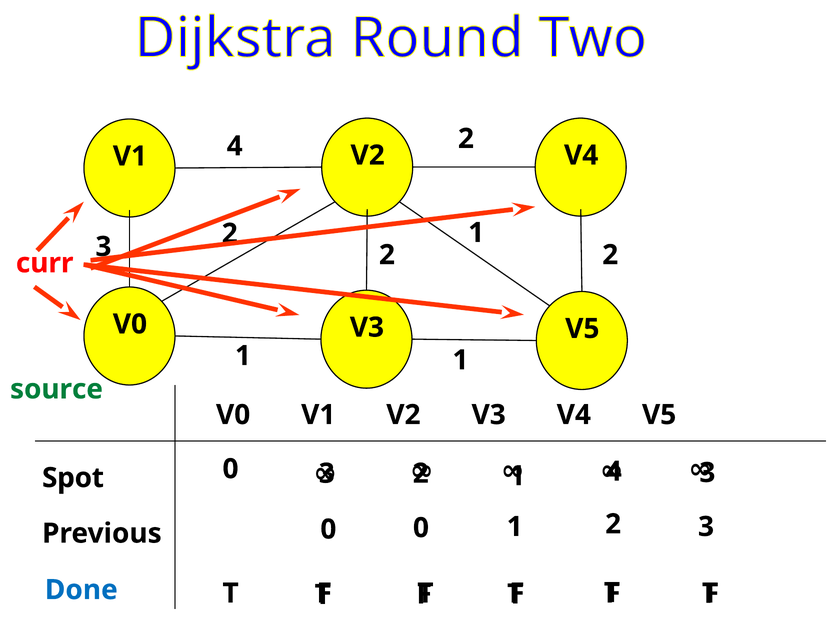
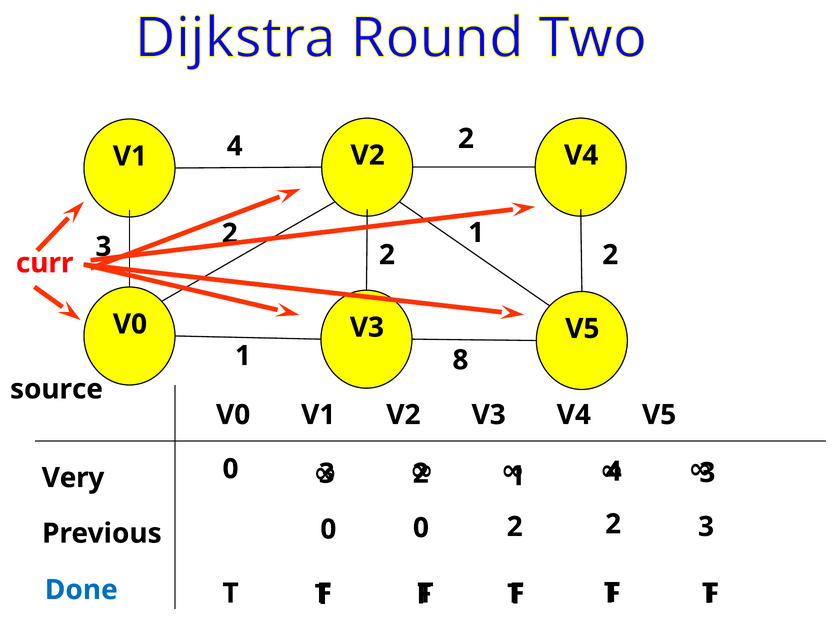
1: 1 -> 8 (460, 360)
source colour: green -> black (57, 389)
Spot: Spot -> Very (73, 478)
0 1: 1 -> 2 (515, 527)
